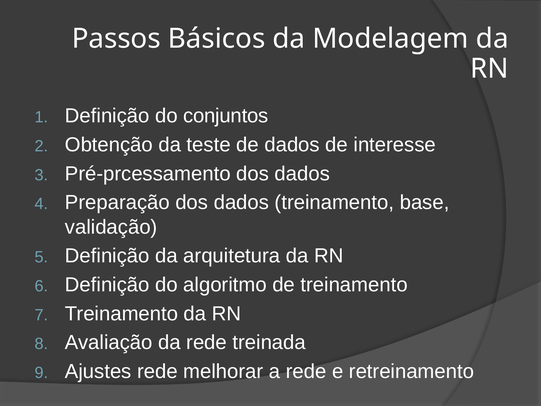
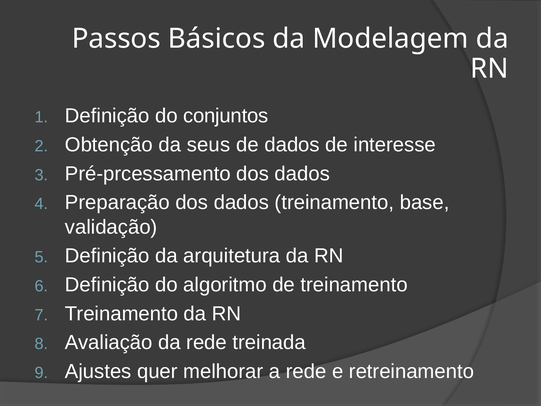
teste: teste -> seus (209, 145)
Ajustes rede: rede -> quer (157, 371)
